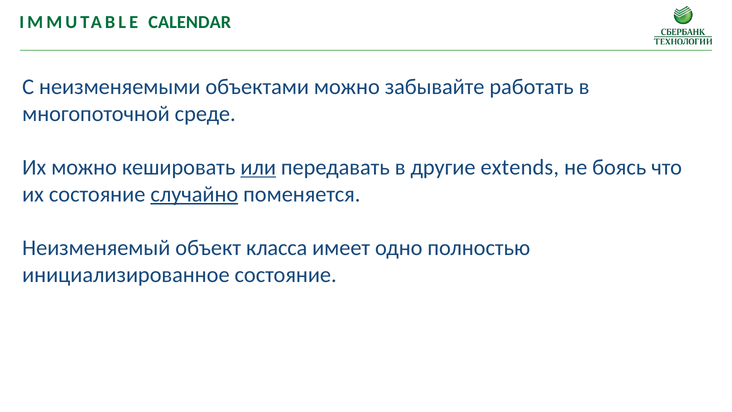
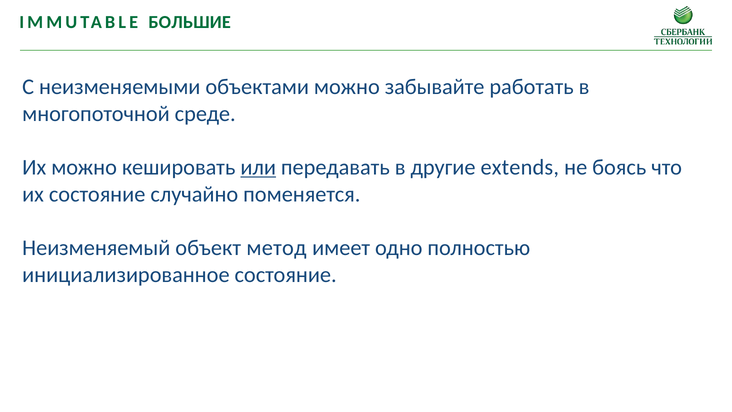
CALENDAR: CALENDAR -> БОЛЬШИЕ (190, 22)
случайно underline: present -> none (194, 194)
класса: класса -> метод (276, 248)
